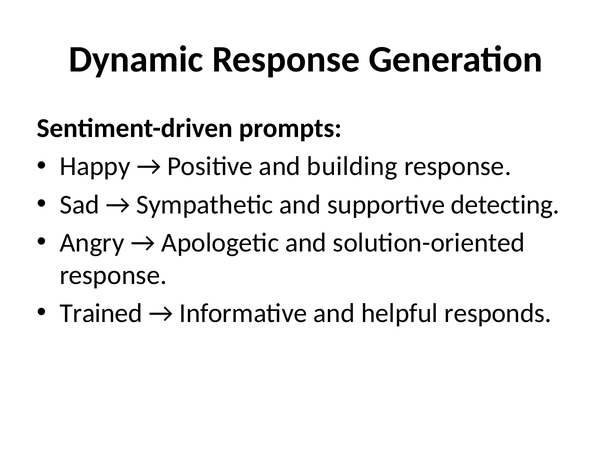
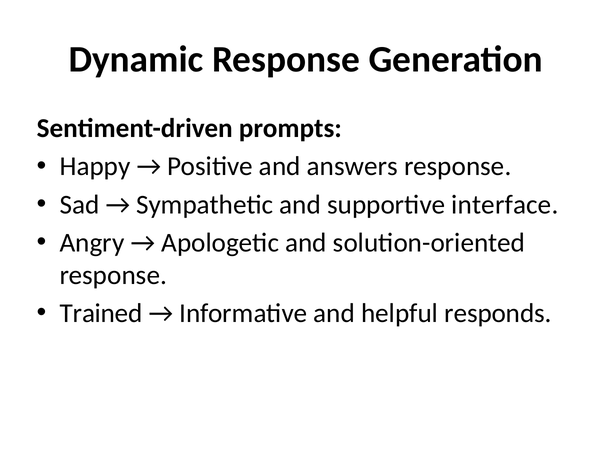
building: building -> answers (352, 166)
detecting: detecting -> interface (505, 205)
